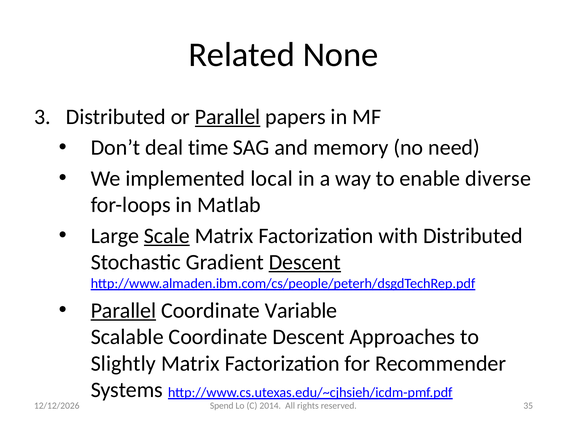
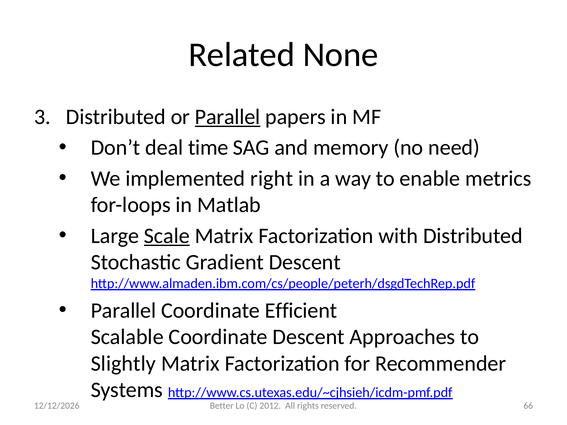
local: local -> right (272, 179)
diverse: diverse -> metrics (498, 179)
Descent underline: present -> none (305, 262)
Parallel underline: present -> none (123, 311)
Variable: Variable -> Efficient (301, 311)
Spend: Spend -> Better (222, 406)
2014: 2014 -> 2012 (270, 406)
35: 35 -> 66 (528, 406)
